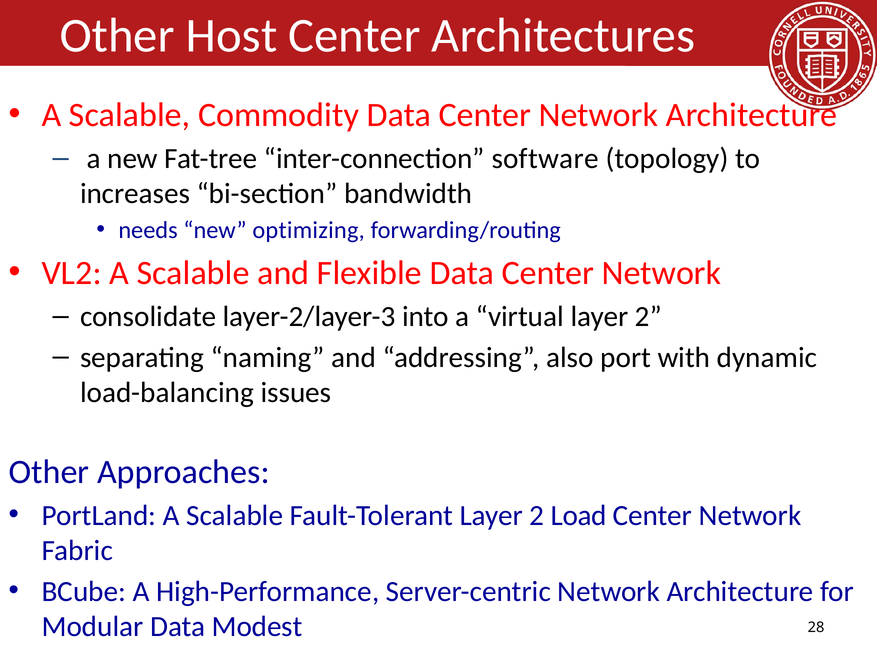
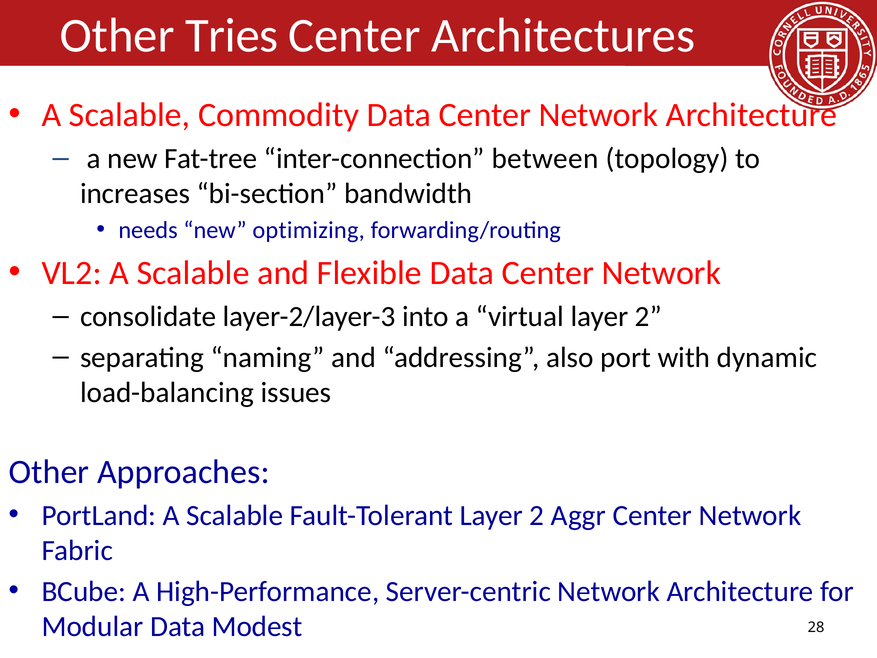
Host: Host -> Tries (232, 36)
software: software -> between (545, 158)
Load: Load -> Aggr (578, 515)
